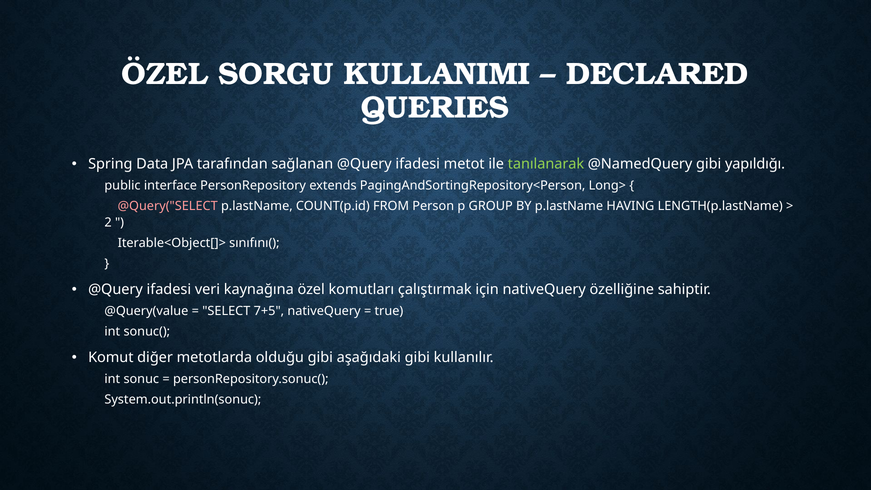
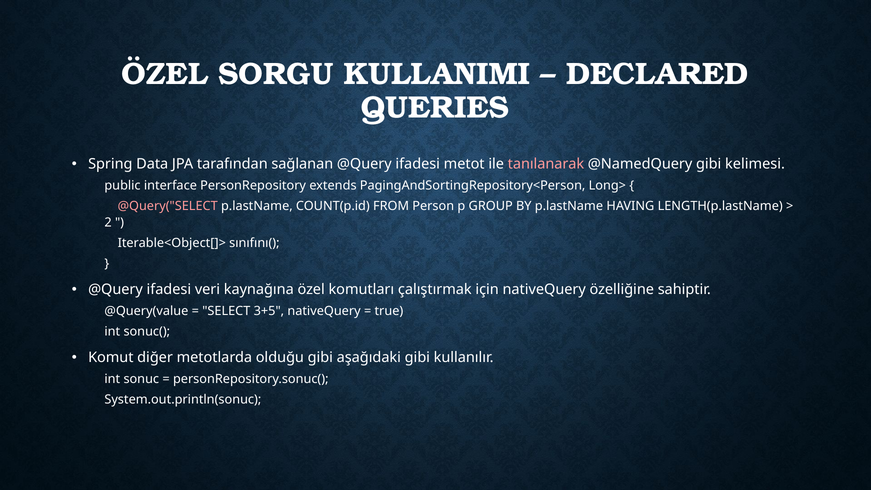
tanılanarak colour: light green -> pink (546, 164)
yapıldığı: yapıldığı -> kelimesi (755, 164)
7+5: 7+5 -> 3+5 (269, 311)
